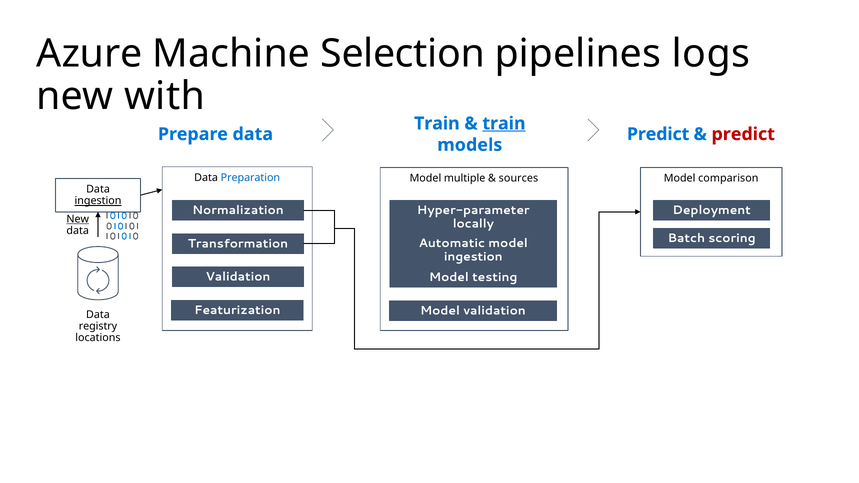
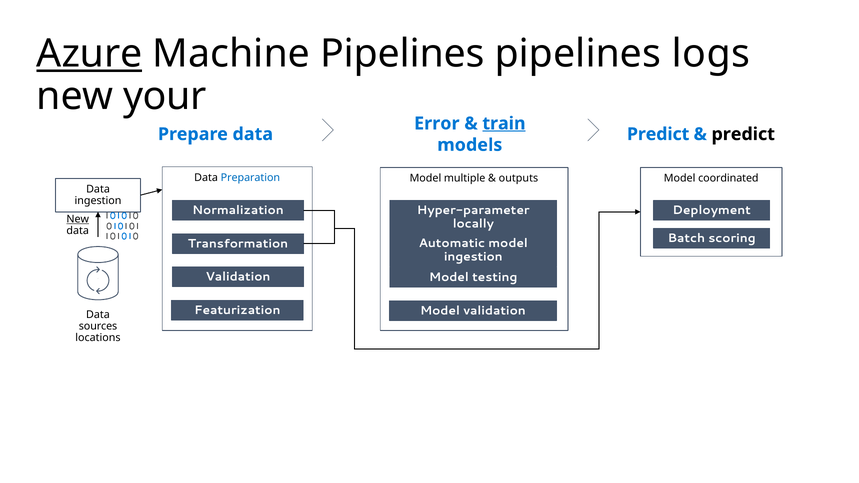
Azure underline: none -> present (89, 54)
Machine Selection: Selection -> Pipelines (403, 54)
with: with -> your (165, 96)
Train: Train -> Error (437, 124)
predict colour: red -> black (743, 134)
sources: sources -> outputs (518, 178)
comparison: comparison -> coordinated (728, 178)
ingestion underline: present -> none (98, 201)
registry: registry -> sources (98, 326)
